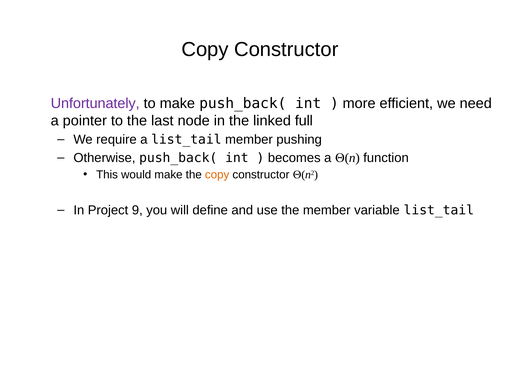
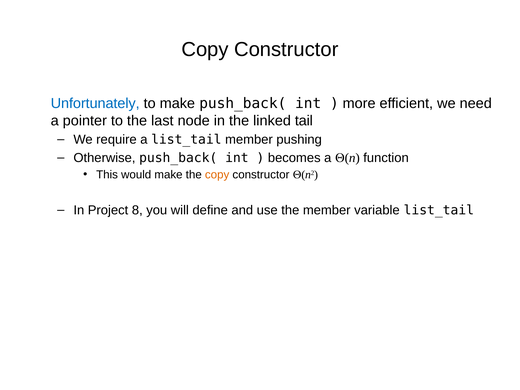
Unfortunately colour: purple -> blue (95, 103)
full: full -> tail (304, 121)
9: 9 -> 8 (137, 210)
